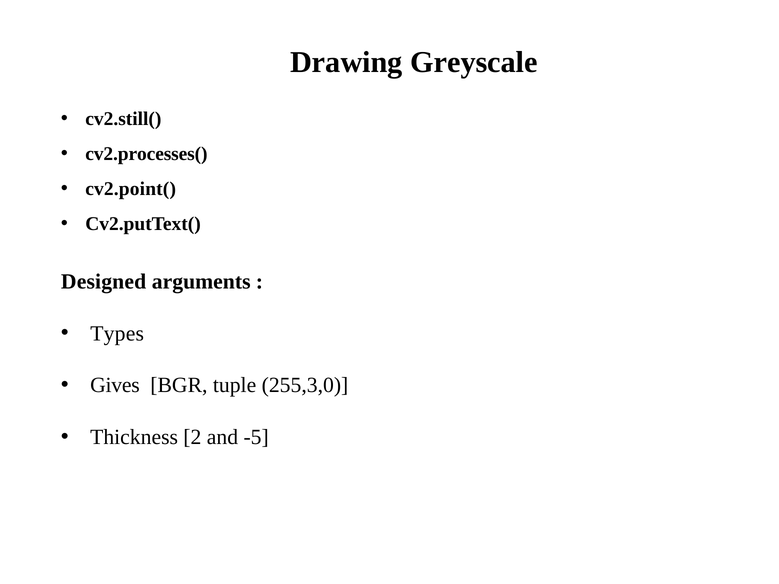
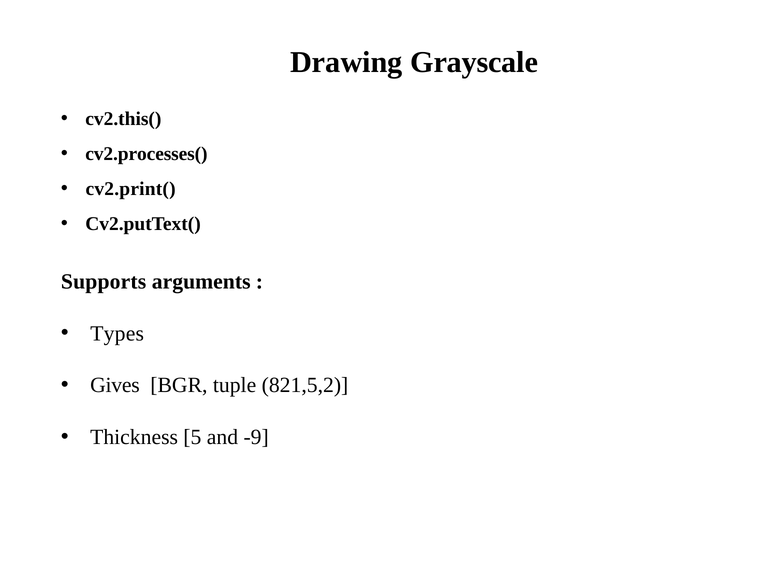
Greyscale: Greyscale -> Grayscale (474, 62)
cv2.still(: cv2.still( -> cv2.this( (123, 119)
cv2.point(: cv2.point( -> cv2.print( (131, 189)
Designed: Designed -> Supports (104, 282)
255,3,0: 255,3,0 -> 821,5,2 (305, 385)
2: 2 -> 5 (192, 437)
-5: -5 -> -9 (256, 437)
